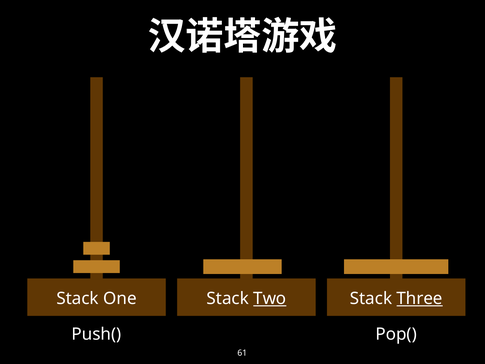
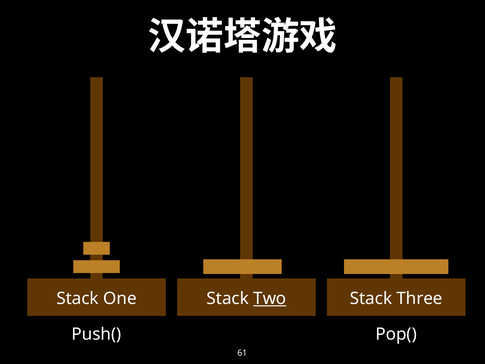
Three underline: present -> none (420, 298)
